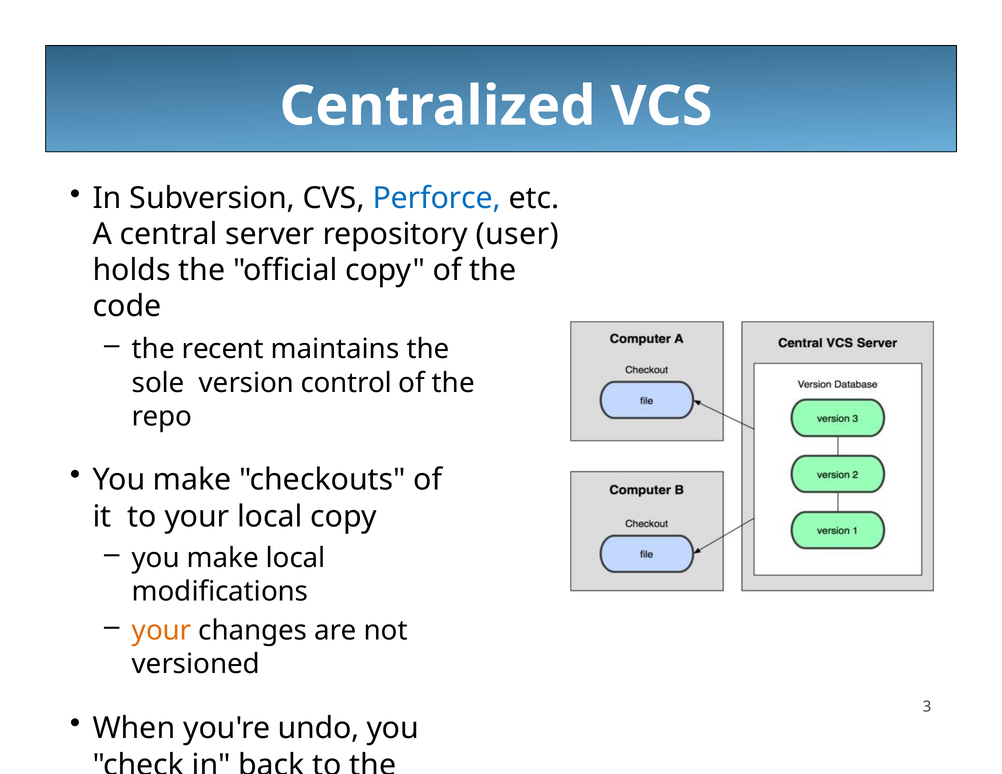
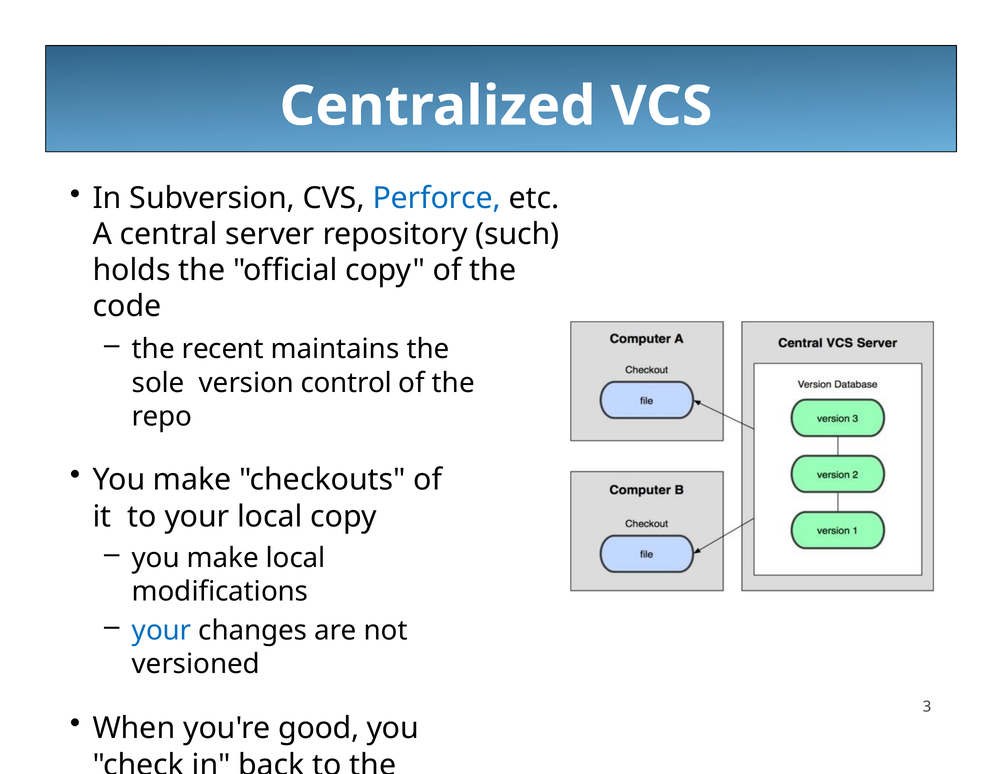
user: user -> such (517, 234)
your colour: orange -> blue (162, 631)
undo: undo -> good (319, 728)
